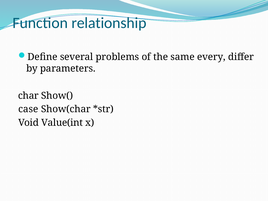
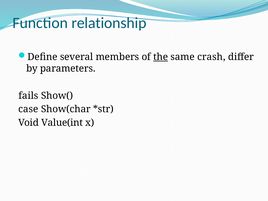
problems: problems -> members (117, 57)
the underline: none -> present (161, 57)
every: every -> crash (211, 57)
char: char -> fails (28, 96)
